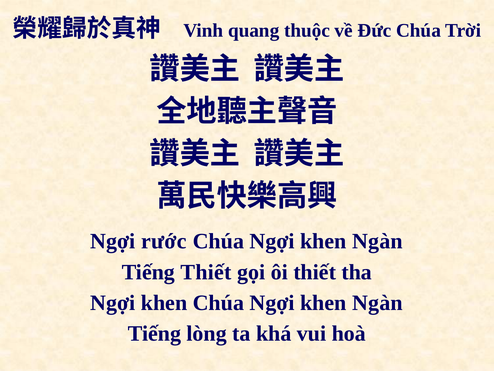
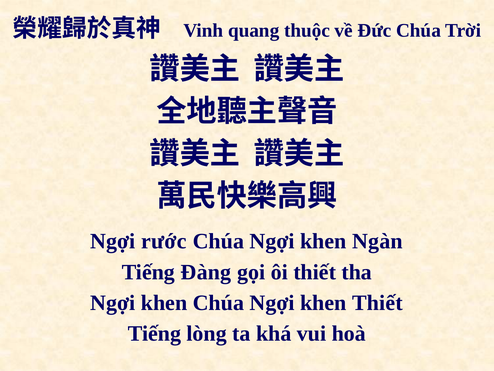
Tiếng Thiết: Thiết -> Đàng (206, 272)
Ngàn: Ngàn -> Thiết (377, 303)
